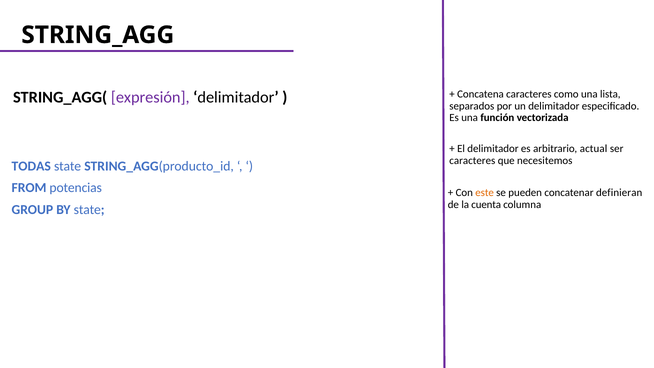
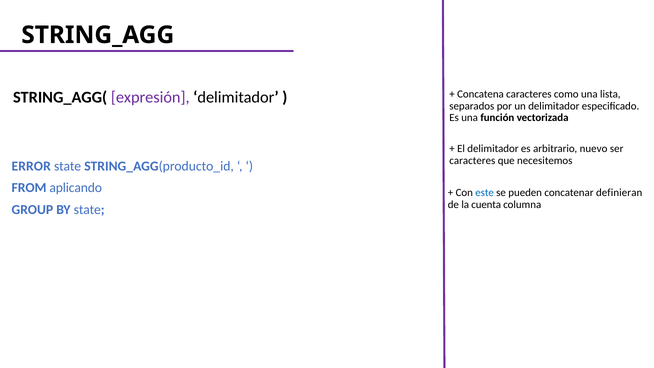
actual: actual -> nuevo (594, 149)
TODAS: TODAS -> ERROR (31, 166)
potencias: potencias -> aplicando (76, 188)
este colour: orange -> blue (485, 193)
